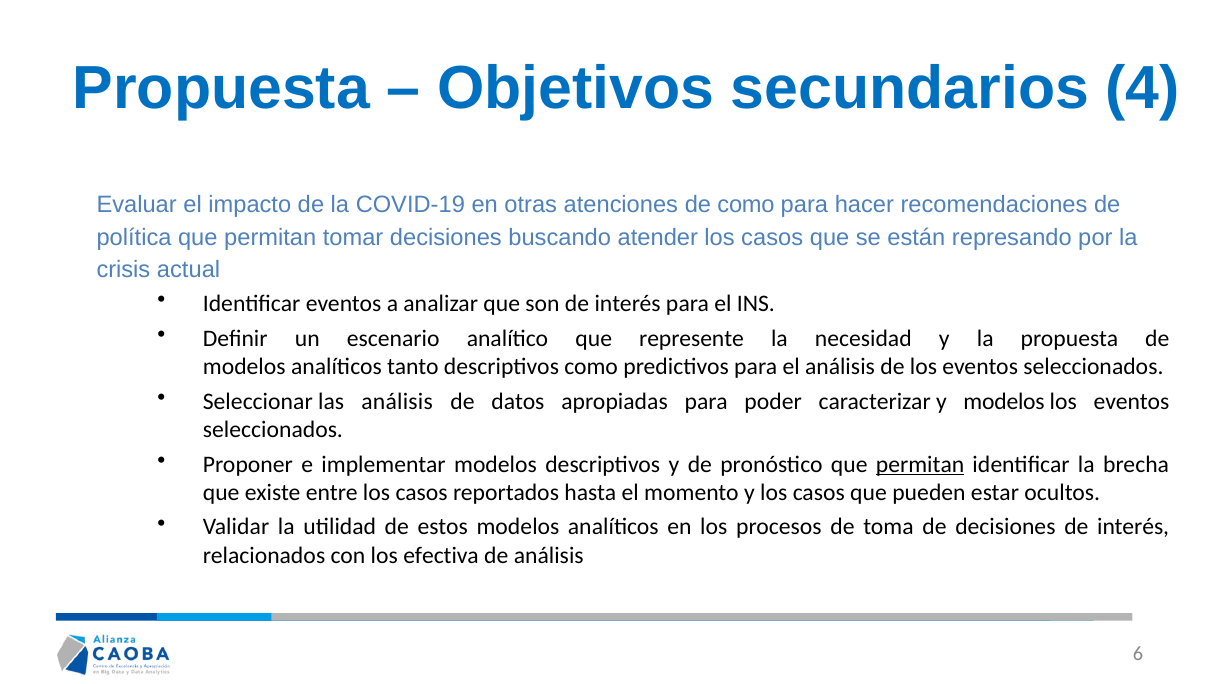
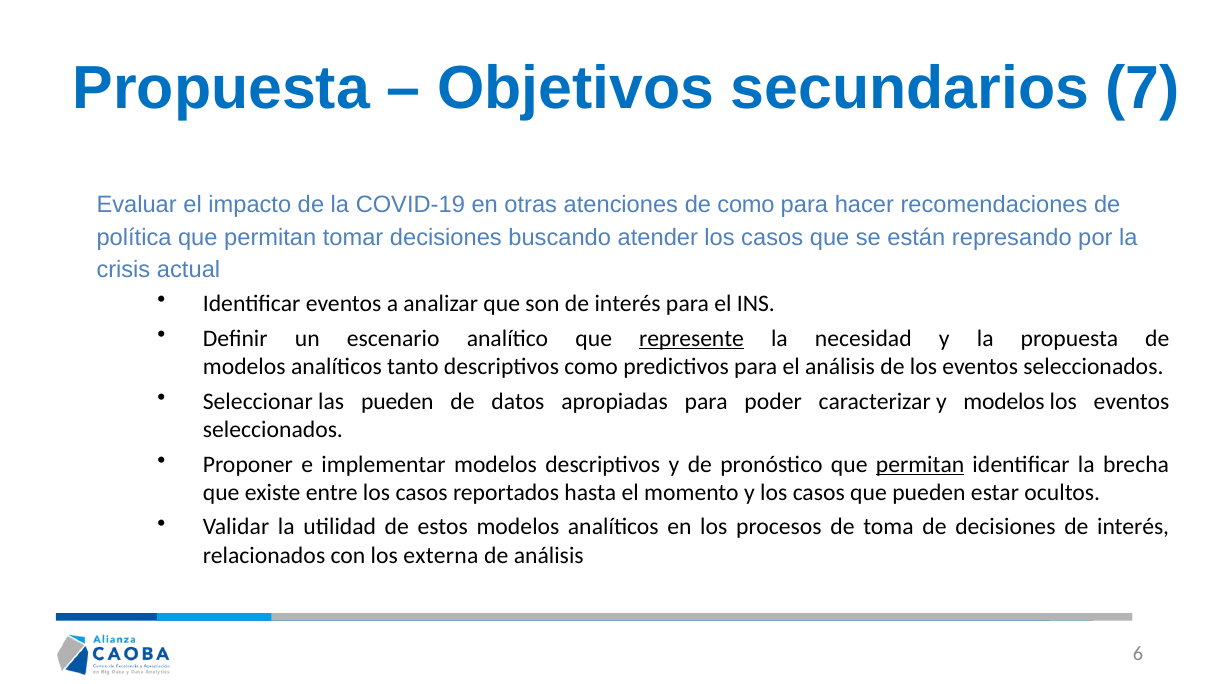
4: 4 -> 7 (1143, 89)
represente underline: none -> present (692, 339)
las análisis: análisis -> pueden (397, 401)
efectiva: efectiva -> externa (441, 555)
